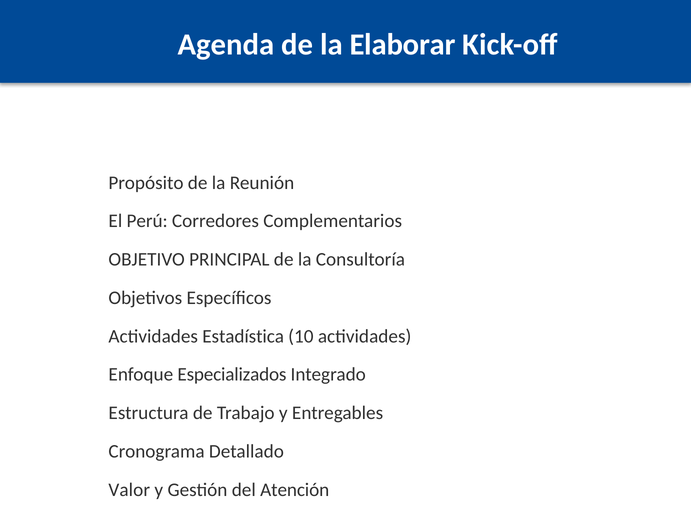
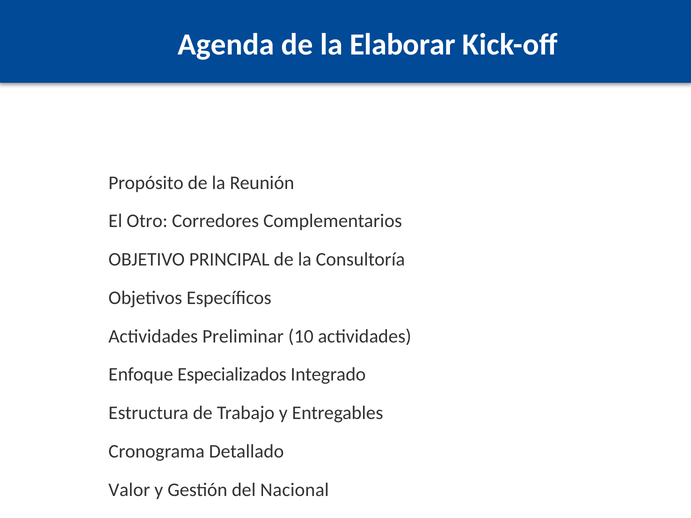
Perú: Perú -> Otro (147, 221)
Estadística: Estadística -> Preliminar (243, 336)
Atención: Atención -> Nacional (295, 490)
